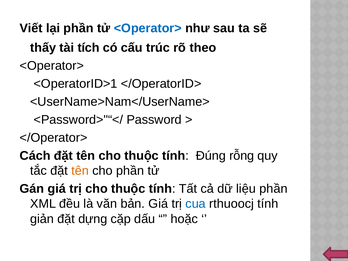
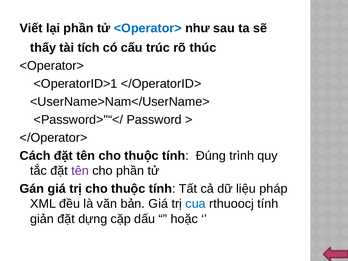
theo: theo -> thúc (203, 48)
rỗng: rỗng -> trình (242, 156)
tên colour: orange -> purple (80, 171)
liệu phần: phần -> pháp (274, 189)
